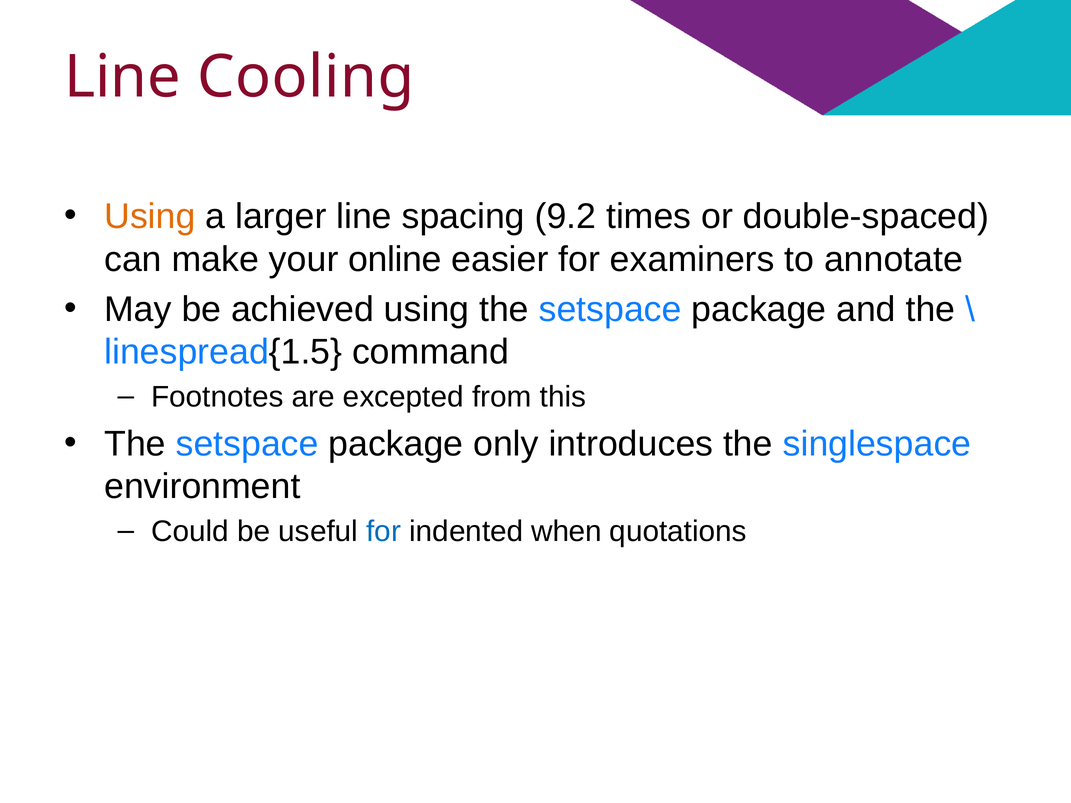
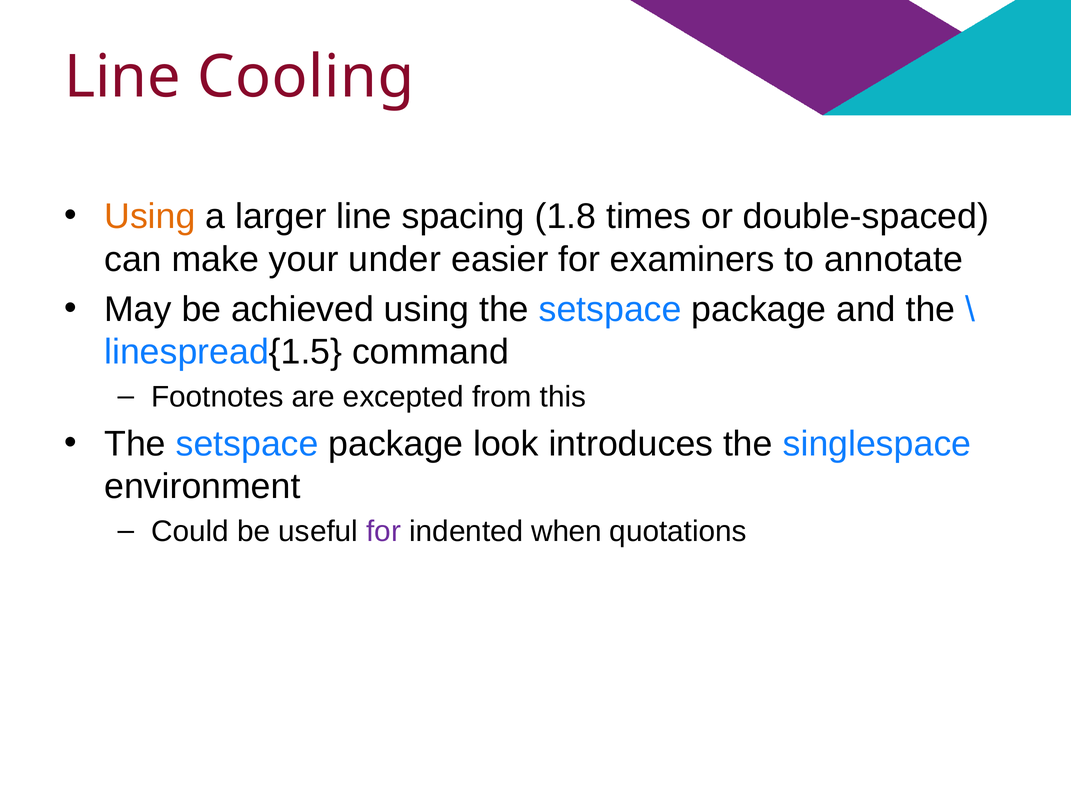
9.2: 9.2 -> 1.8 (565, 217)
online: online -> under (395, 259)
only: only -> look (506, 444)
for colour: blue -> purple (384, 532)
